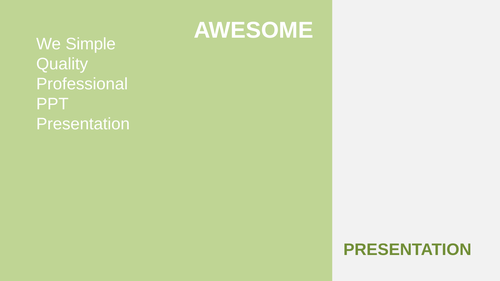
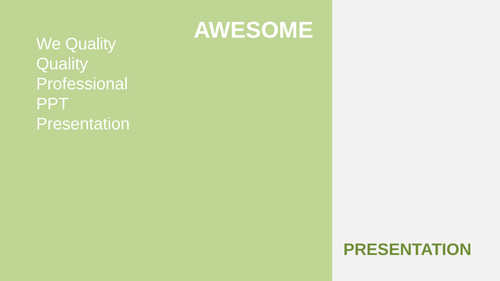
We Simple: Simple -> Quality (91, 44)
